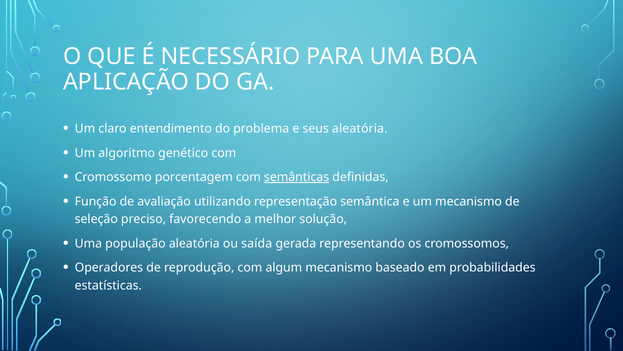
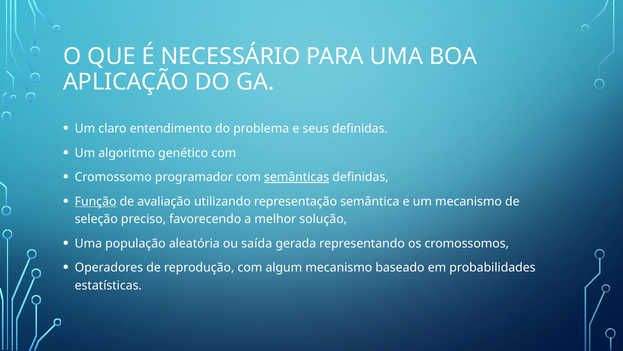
seus aleatória: aleatória -> definidas (360, 128)
porcentagem: porcentagem -> programador (194, 177)
Função underline: none -> present (96, 201)
